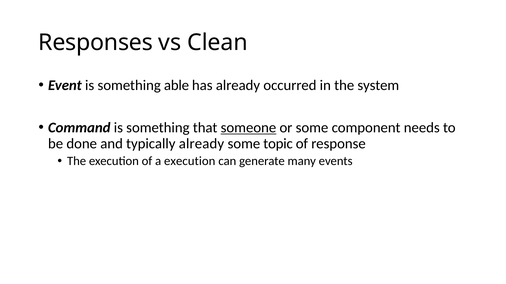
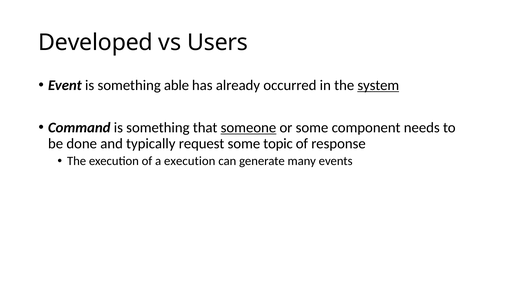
Responses: Responses -> Developed (96, 43)
Clean: Clean -> Users (218, 43)
system underline: none -> present (378, 86)
typically already: already -> request (202, 144)
